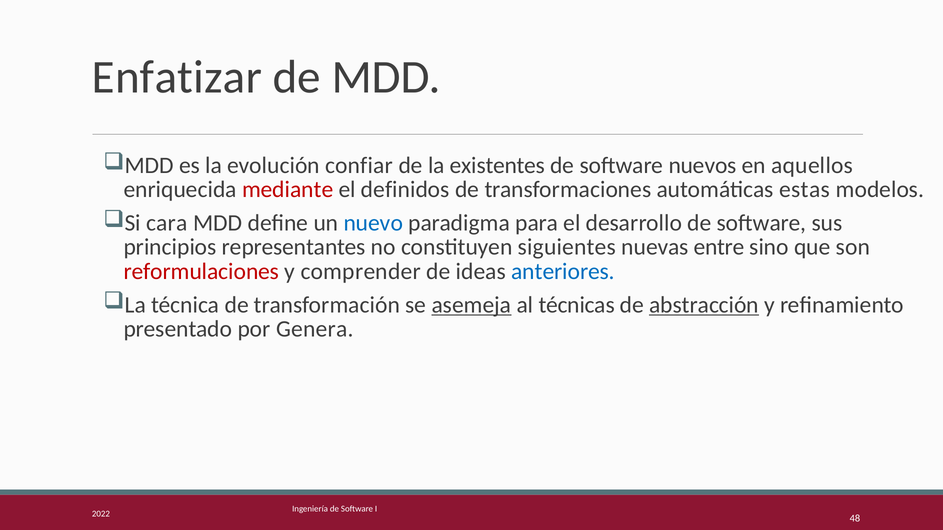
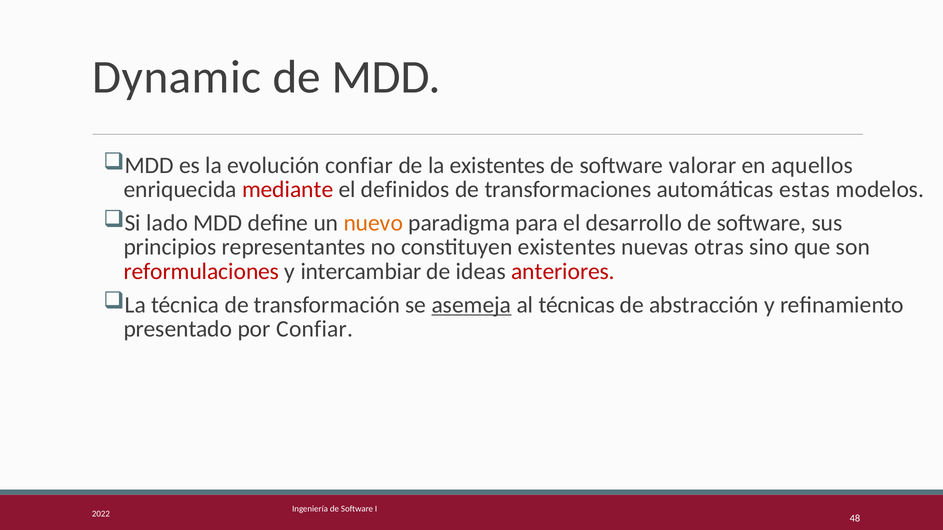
Enfatizar: Enfatizar -> Dynamic (177, 77)
nuevos: nuevos -> valorar (702, 166)
cara: cara -> lado (167, 223)
nuevo colour: blue -> orange (373, 223)
constituyen siguientes: siguientes -> existentes (567, 247)
entre: entre -> otras (719, 247)
comprender: comprender -> intercambiar (361, 271)
anteriores colour: blue -> red (563, 271)
abstracción underline: present -> none (704, 305)
por Genera: Genera -> Confiar (315, 329)
